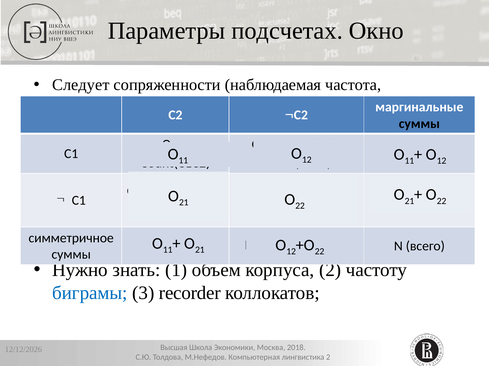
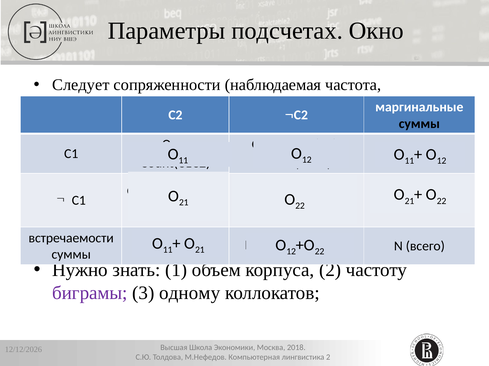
симметричное: симметричное -> встречаемости (71, 238)
биграмы colour: blue -> purple (90, 293)
recorder: recorder -> одному (190, 293)
